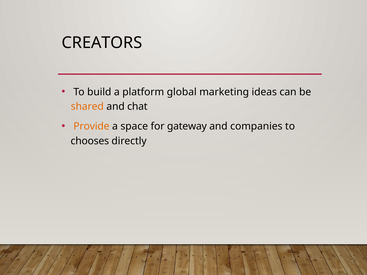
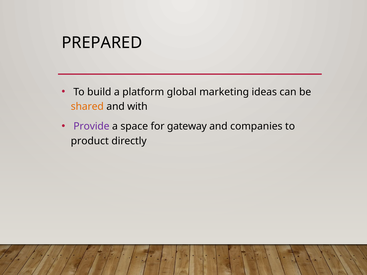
CREATORS: CREATORS -> PREPARED (102, 43)
chat: chat -> with (137, 107)
Provide colour: orange -> purple (91, 126)
chooses: chooses -> product (90, 141)
